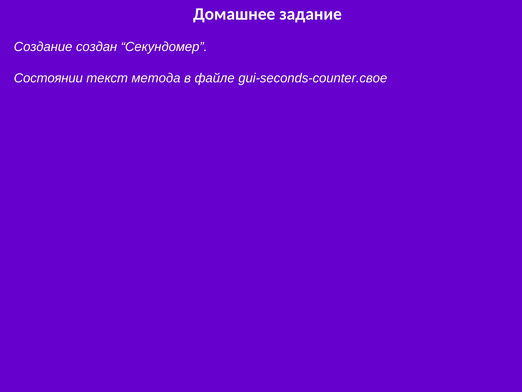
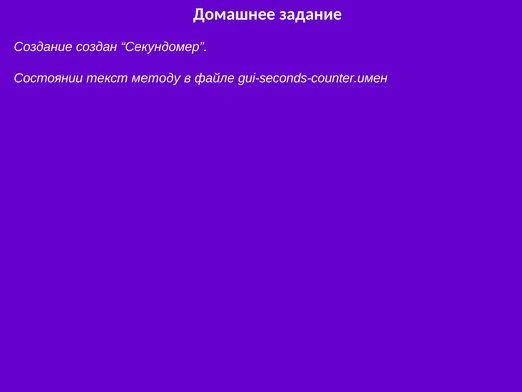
метода: метода -> методу (156, 78)
gui-seconds-counter.свое: gui-seconds-counter.свое -> gui-seconds-counter.имен (313, 78)
